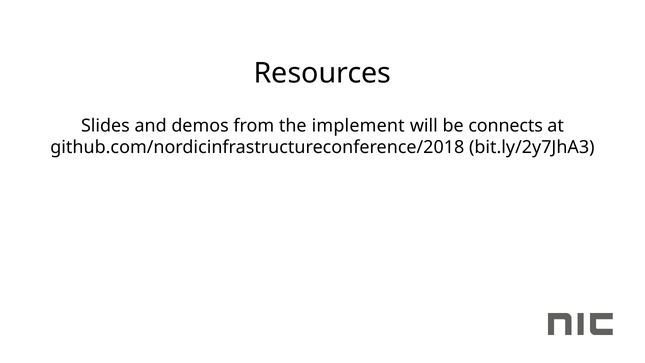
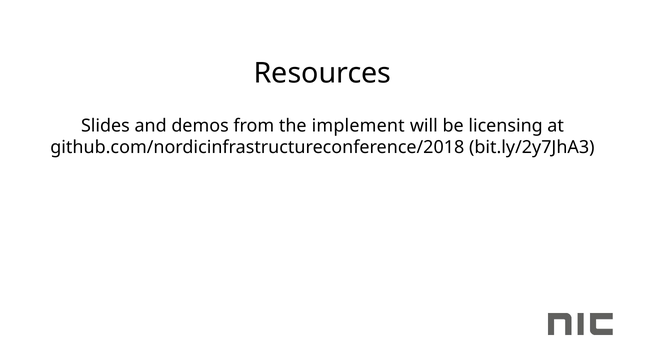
connects: connects -> licensing (506, 126)
